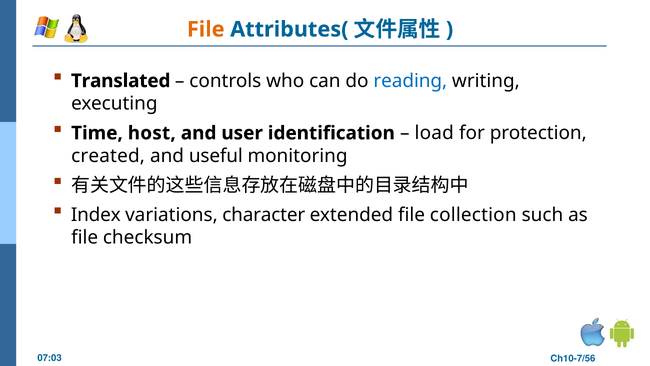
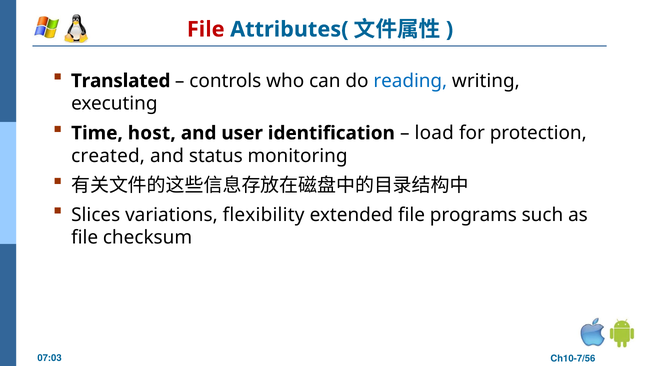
File colour: orange -> red (206, 29)
useful: useful -> status (216, 156)
Index: Index -> Slices (96, 215)
character: character -> flexibility (264, 215)
collection: collection -> programs (473, 215)
